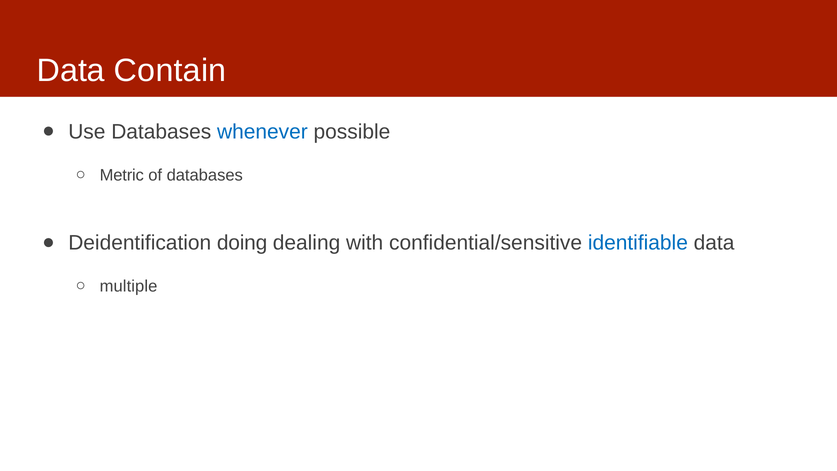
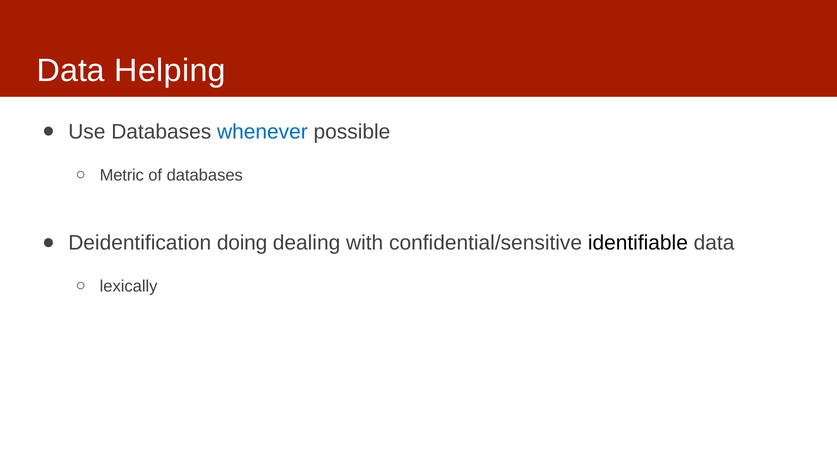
Contain: Contain -> Helping (170, 71)
identifiable colour: blue -> black (638, 243)
multiple: multiple -> lexically (129, 286)
